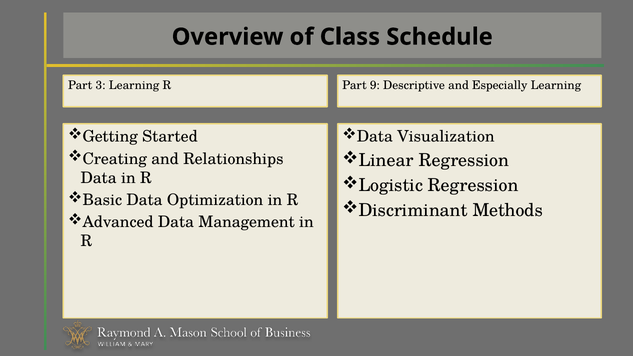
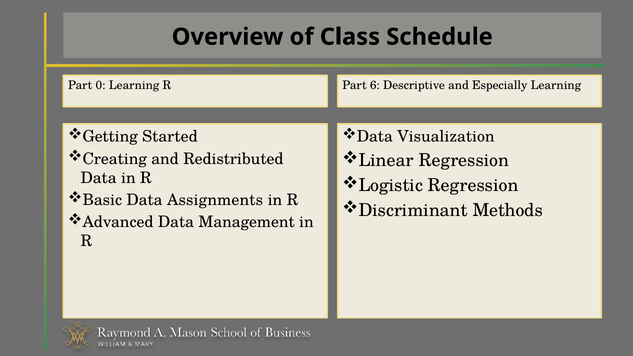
3: 3 -> 0 (101, 85)
9: 9 -> 6 (375, 85)
Relationships: Relationships -> Redistributed (233, 159)
Optimization: Optimization -> Assignments (215, 200)
